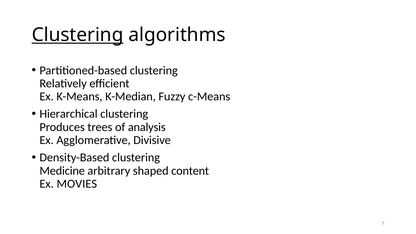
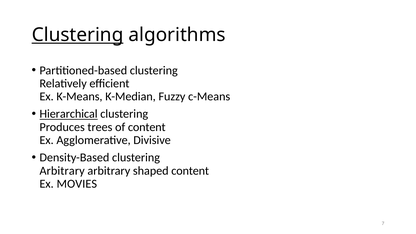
Hierarchical underline: none -> present (69, 114)
of analysis: analysis -> content (147, 127)
Medicine: Medicine -> Arbitrary (62, 171)
